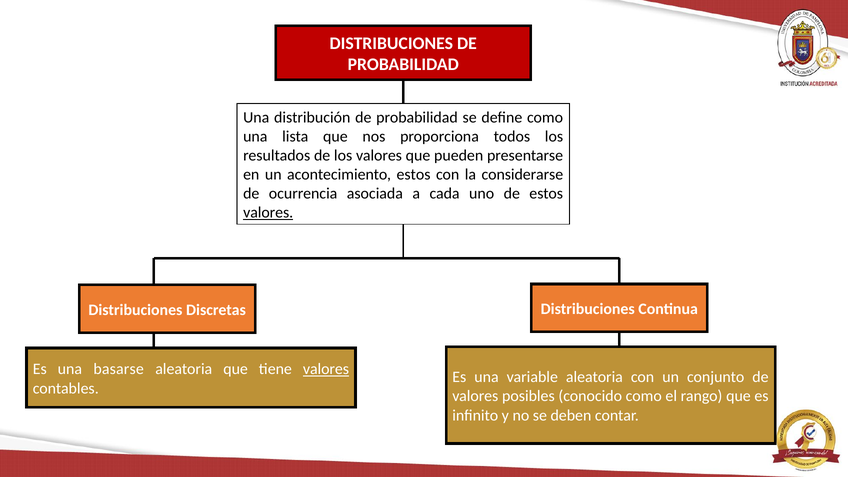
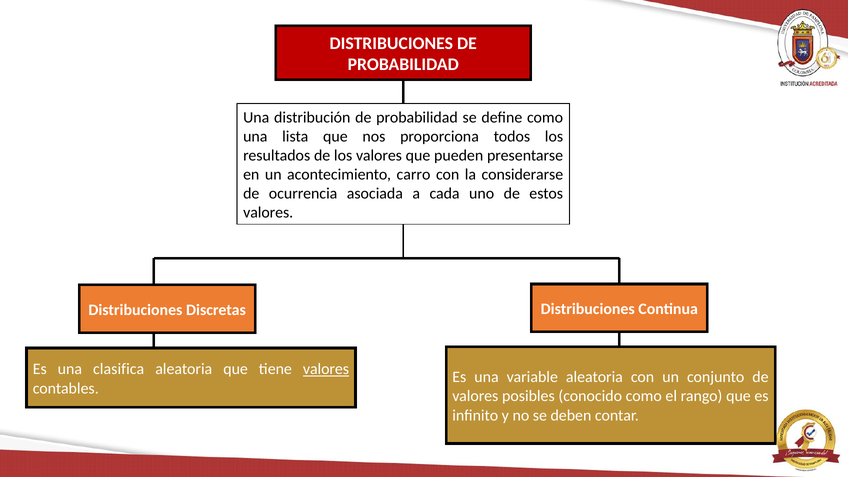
acontecimiento estos: estos -> carro (413, 175)
valores underline: present -> none (268, 213)
basarse: basarse -> clasifica (119, 369)
